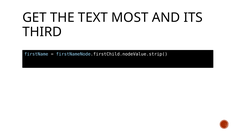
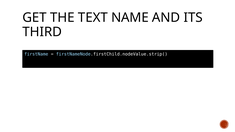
MOST: MOST -> NAME (130, 18)
